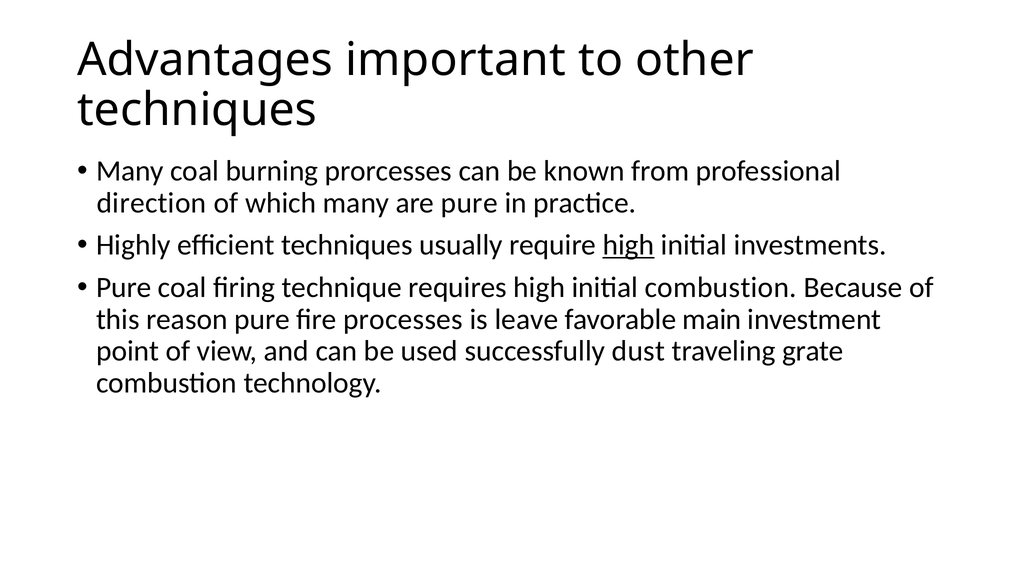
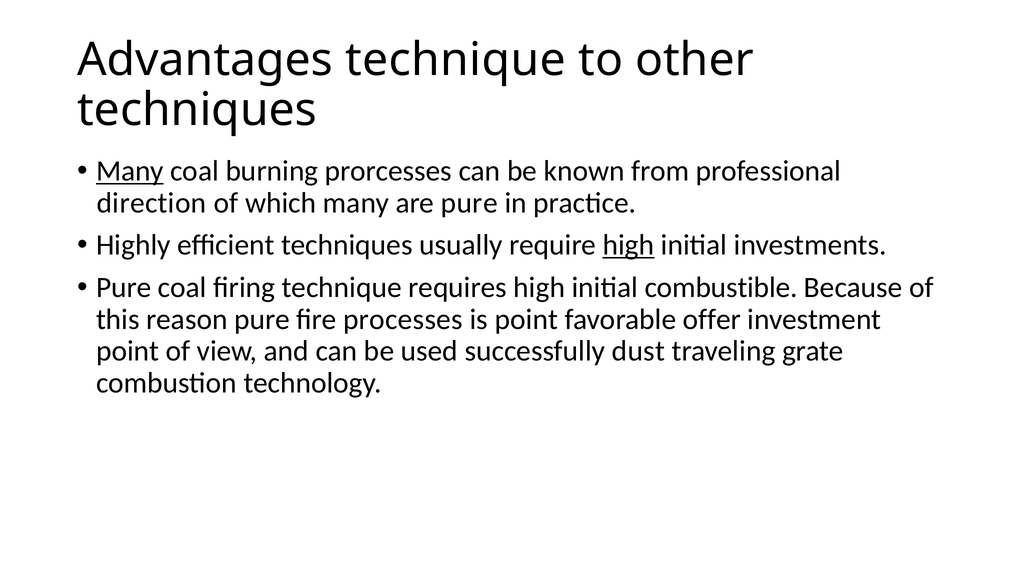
Advantages important: important -> technique (455, 60)
Many underline: none -> present (130, 171)
initial combustion: combustion -> combustible (721, 288)
is leave: leave -> point (526, 319)
main: main -> offer (712, 319)
